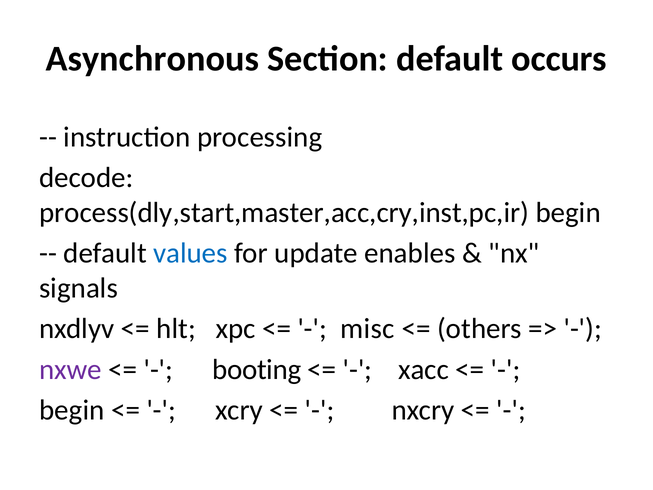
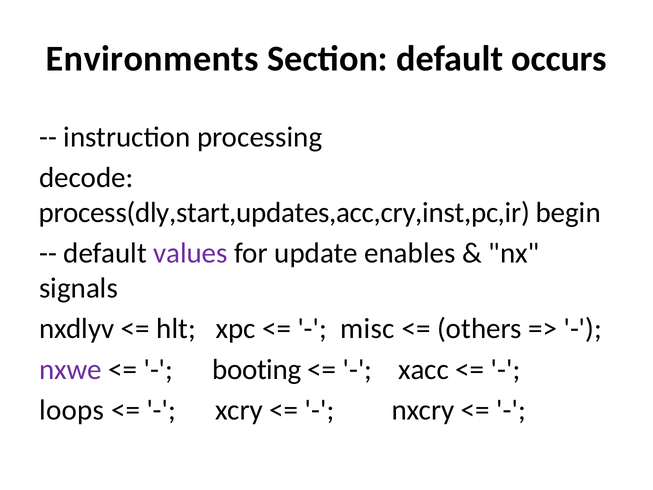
Asynchronous: Asynchronous -> Environments (152, 59)
process(dly,start,master,acc,cry,inst,pc,ir: process(dly,start,master,acc,cry,inst,pc,ir -> process(dly,start,updates,acc,cry,inst,pc,ir (284, 213)
values colour: blue -> purple (191, 253)
begin: begin -> loops (72, 410)
